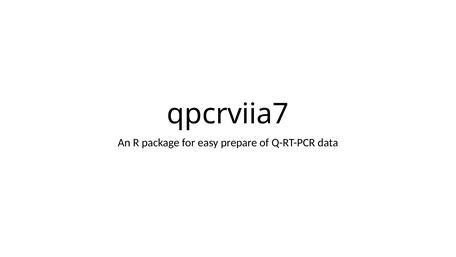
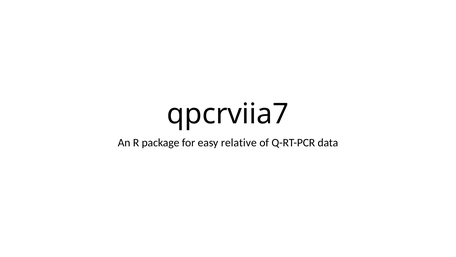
prepare: prepare -> relative (239, 143)
